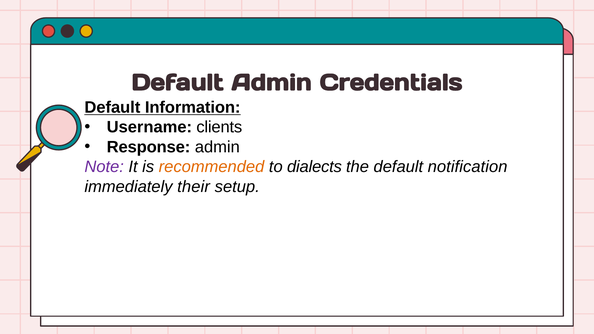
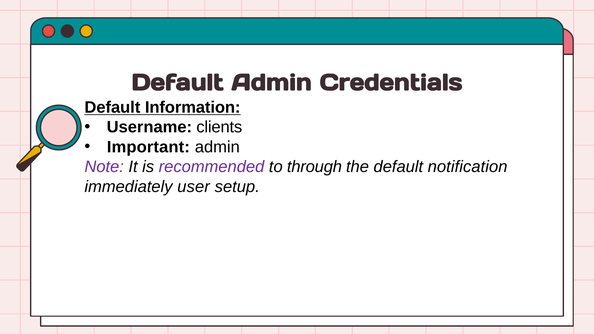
Response: Response -> Important (148, 147)
recommended colour: orange -> purple (212, 167)
dialects: dialects -> through (314, 167)
their: their -> user (194, 187)
